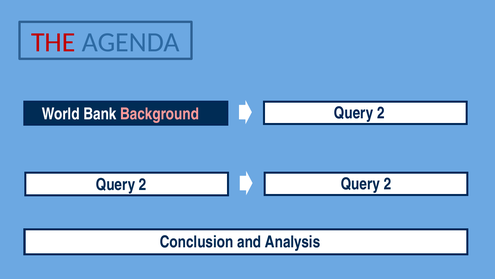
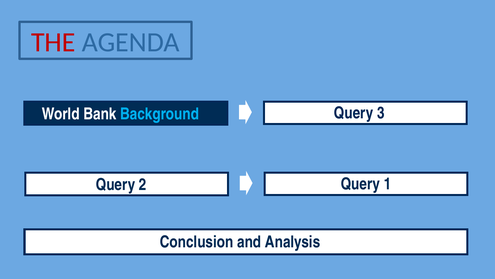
2: 2 -> 3 (381, 113)
Background colour: pink -> light blue (160, 114)
2: 2 -> 1 (388, 184)
